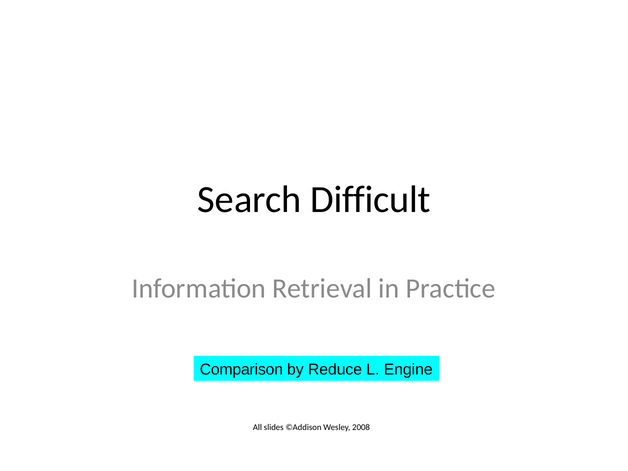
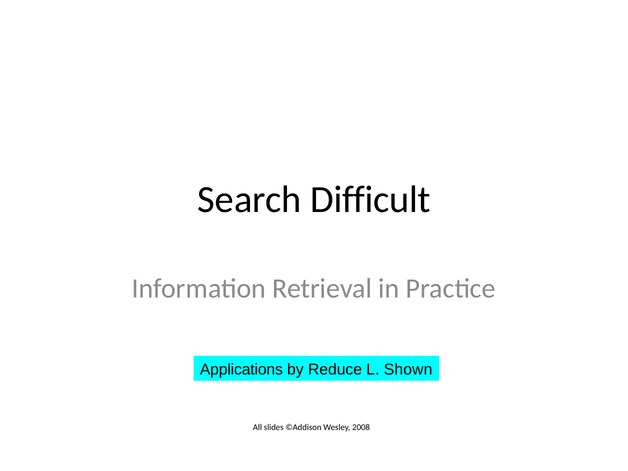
Comparison: Comparison -> Applications (241, 369)
Engine: Engine -> Shown (408, 369)
